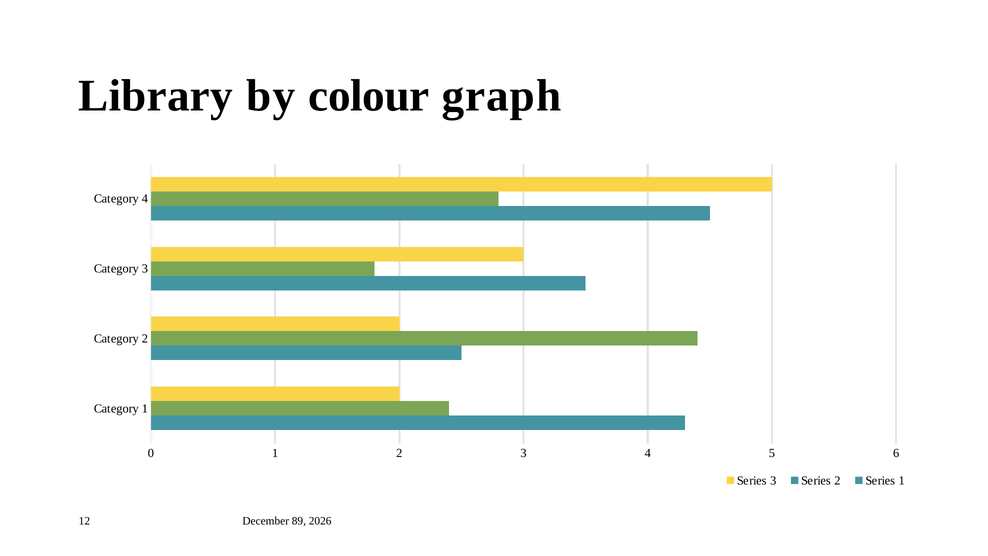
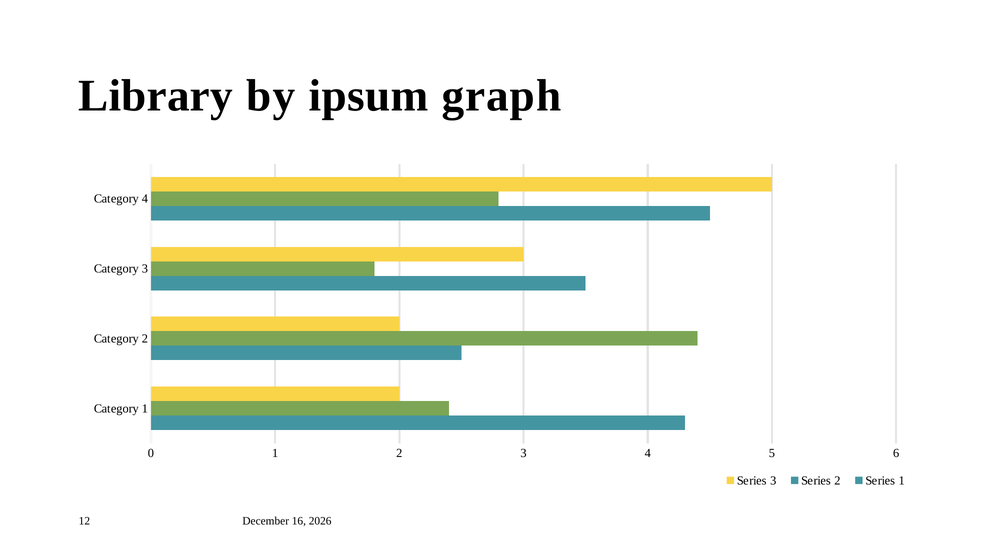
colour: colour -> ipsum (369, 96)
89: 89 -> 16 (299, 521)
